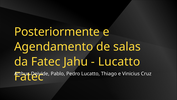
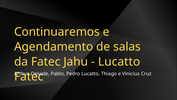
Posteriormente: Posteriormente -> Continuaremos (57, 32)
